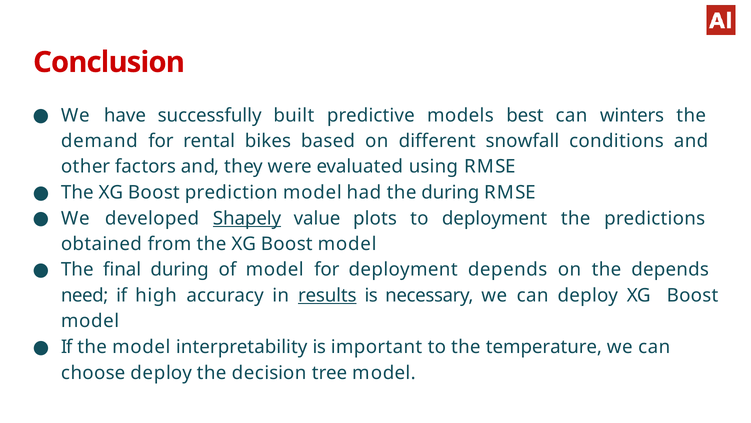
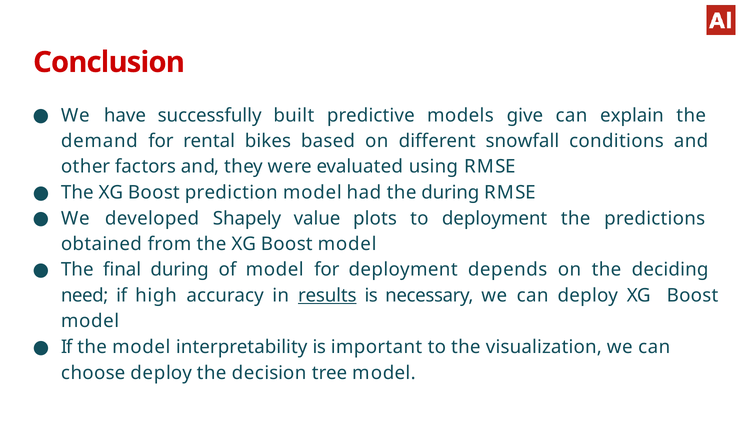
best: best -> give (525, 115)
winters: winters -> explain (632, 115)
Shapely underline: present -> none (247, 218)
the depends: depends -> deciding (670, 269)
temperature: temperature -> visualization (544, 347)
